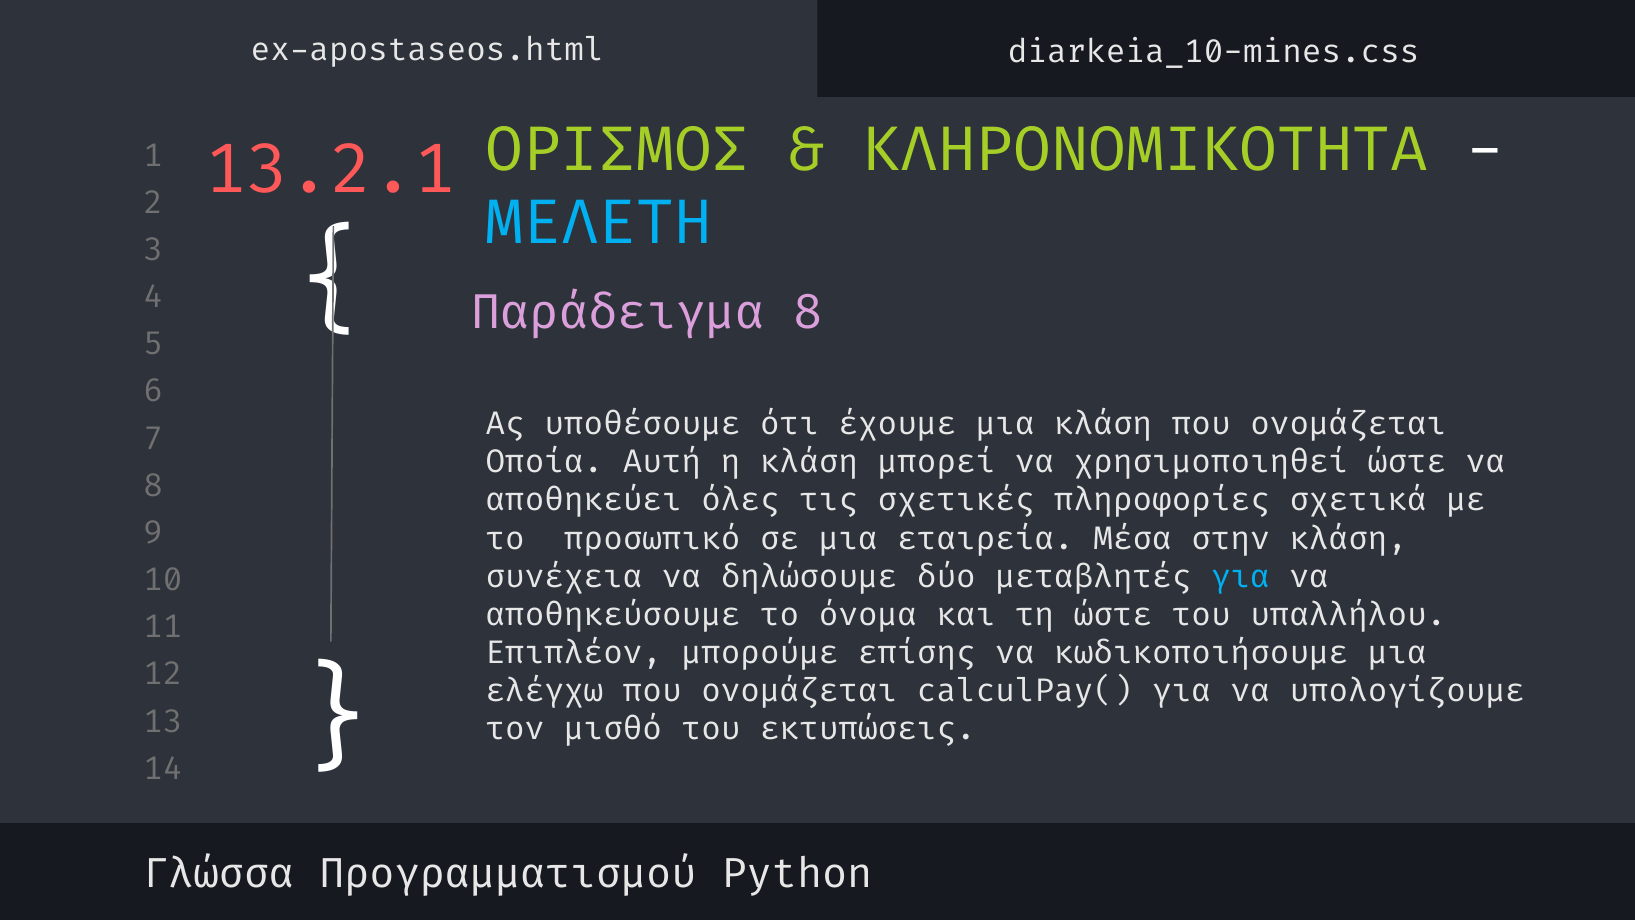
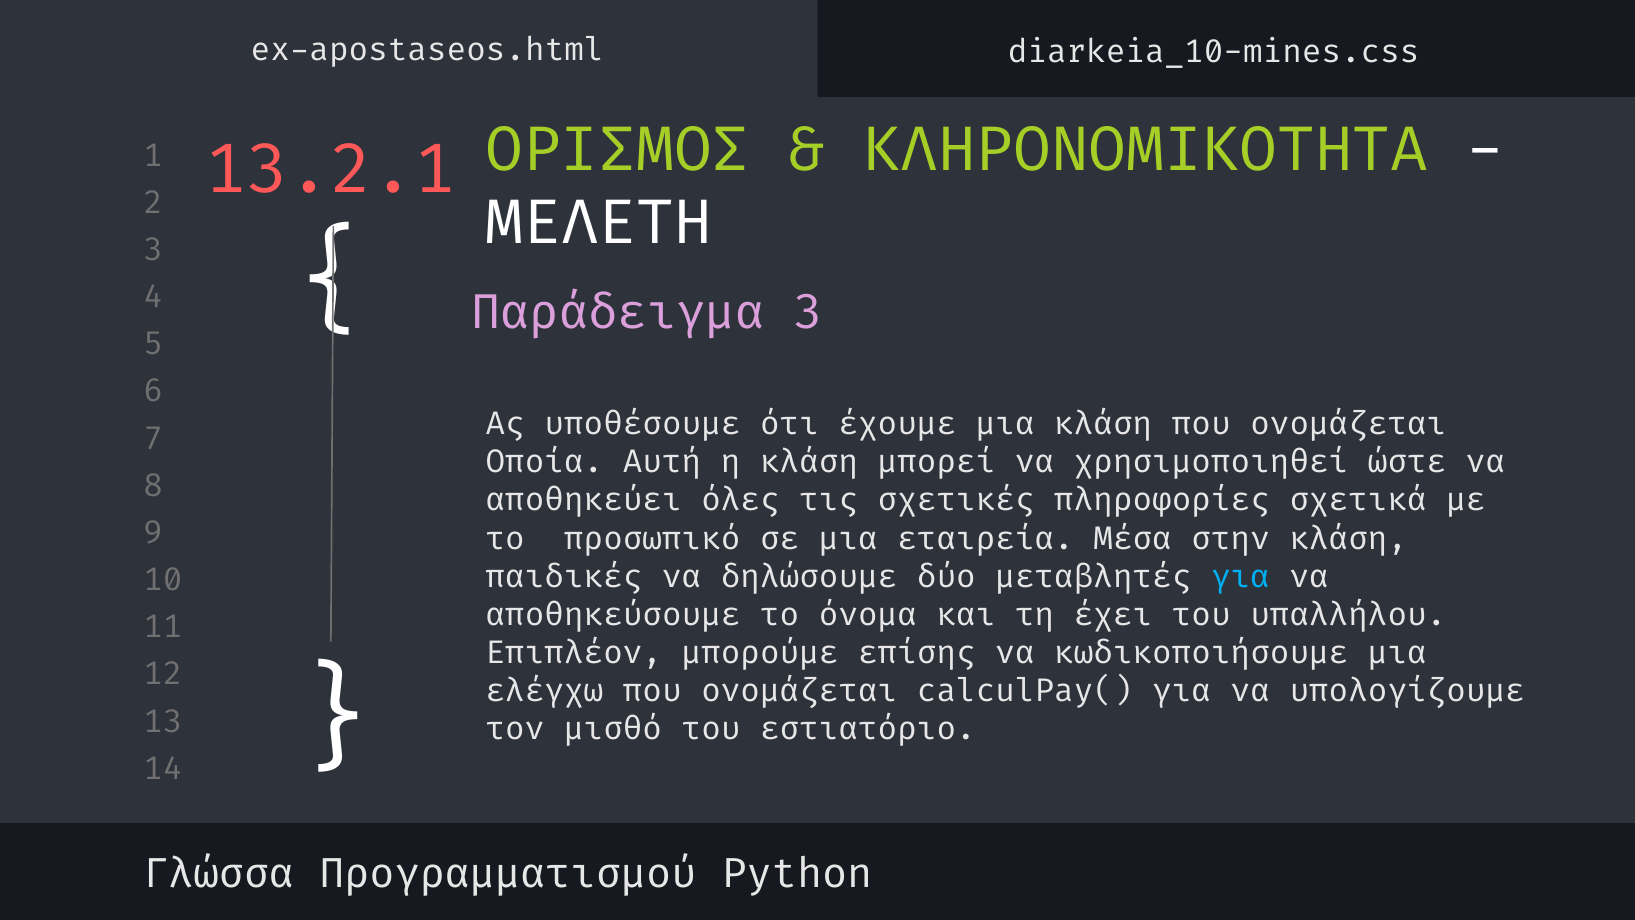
ΜΕΛΕΤΗ colour: light blue -> white (599, 224)
Παράδειγμα 8: 8 -> 3 (808, 313)
συνέχεια: συνέχεια -> παιδικές (564, 577)
τη ώστε: ώστε -> έχει (1113, 615)
εκτυπώσεις: εκτυπώσεις -> εστιατόριο (868, 729)
